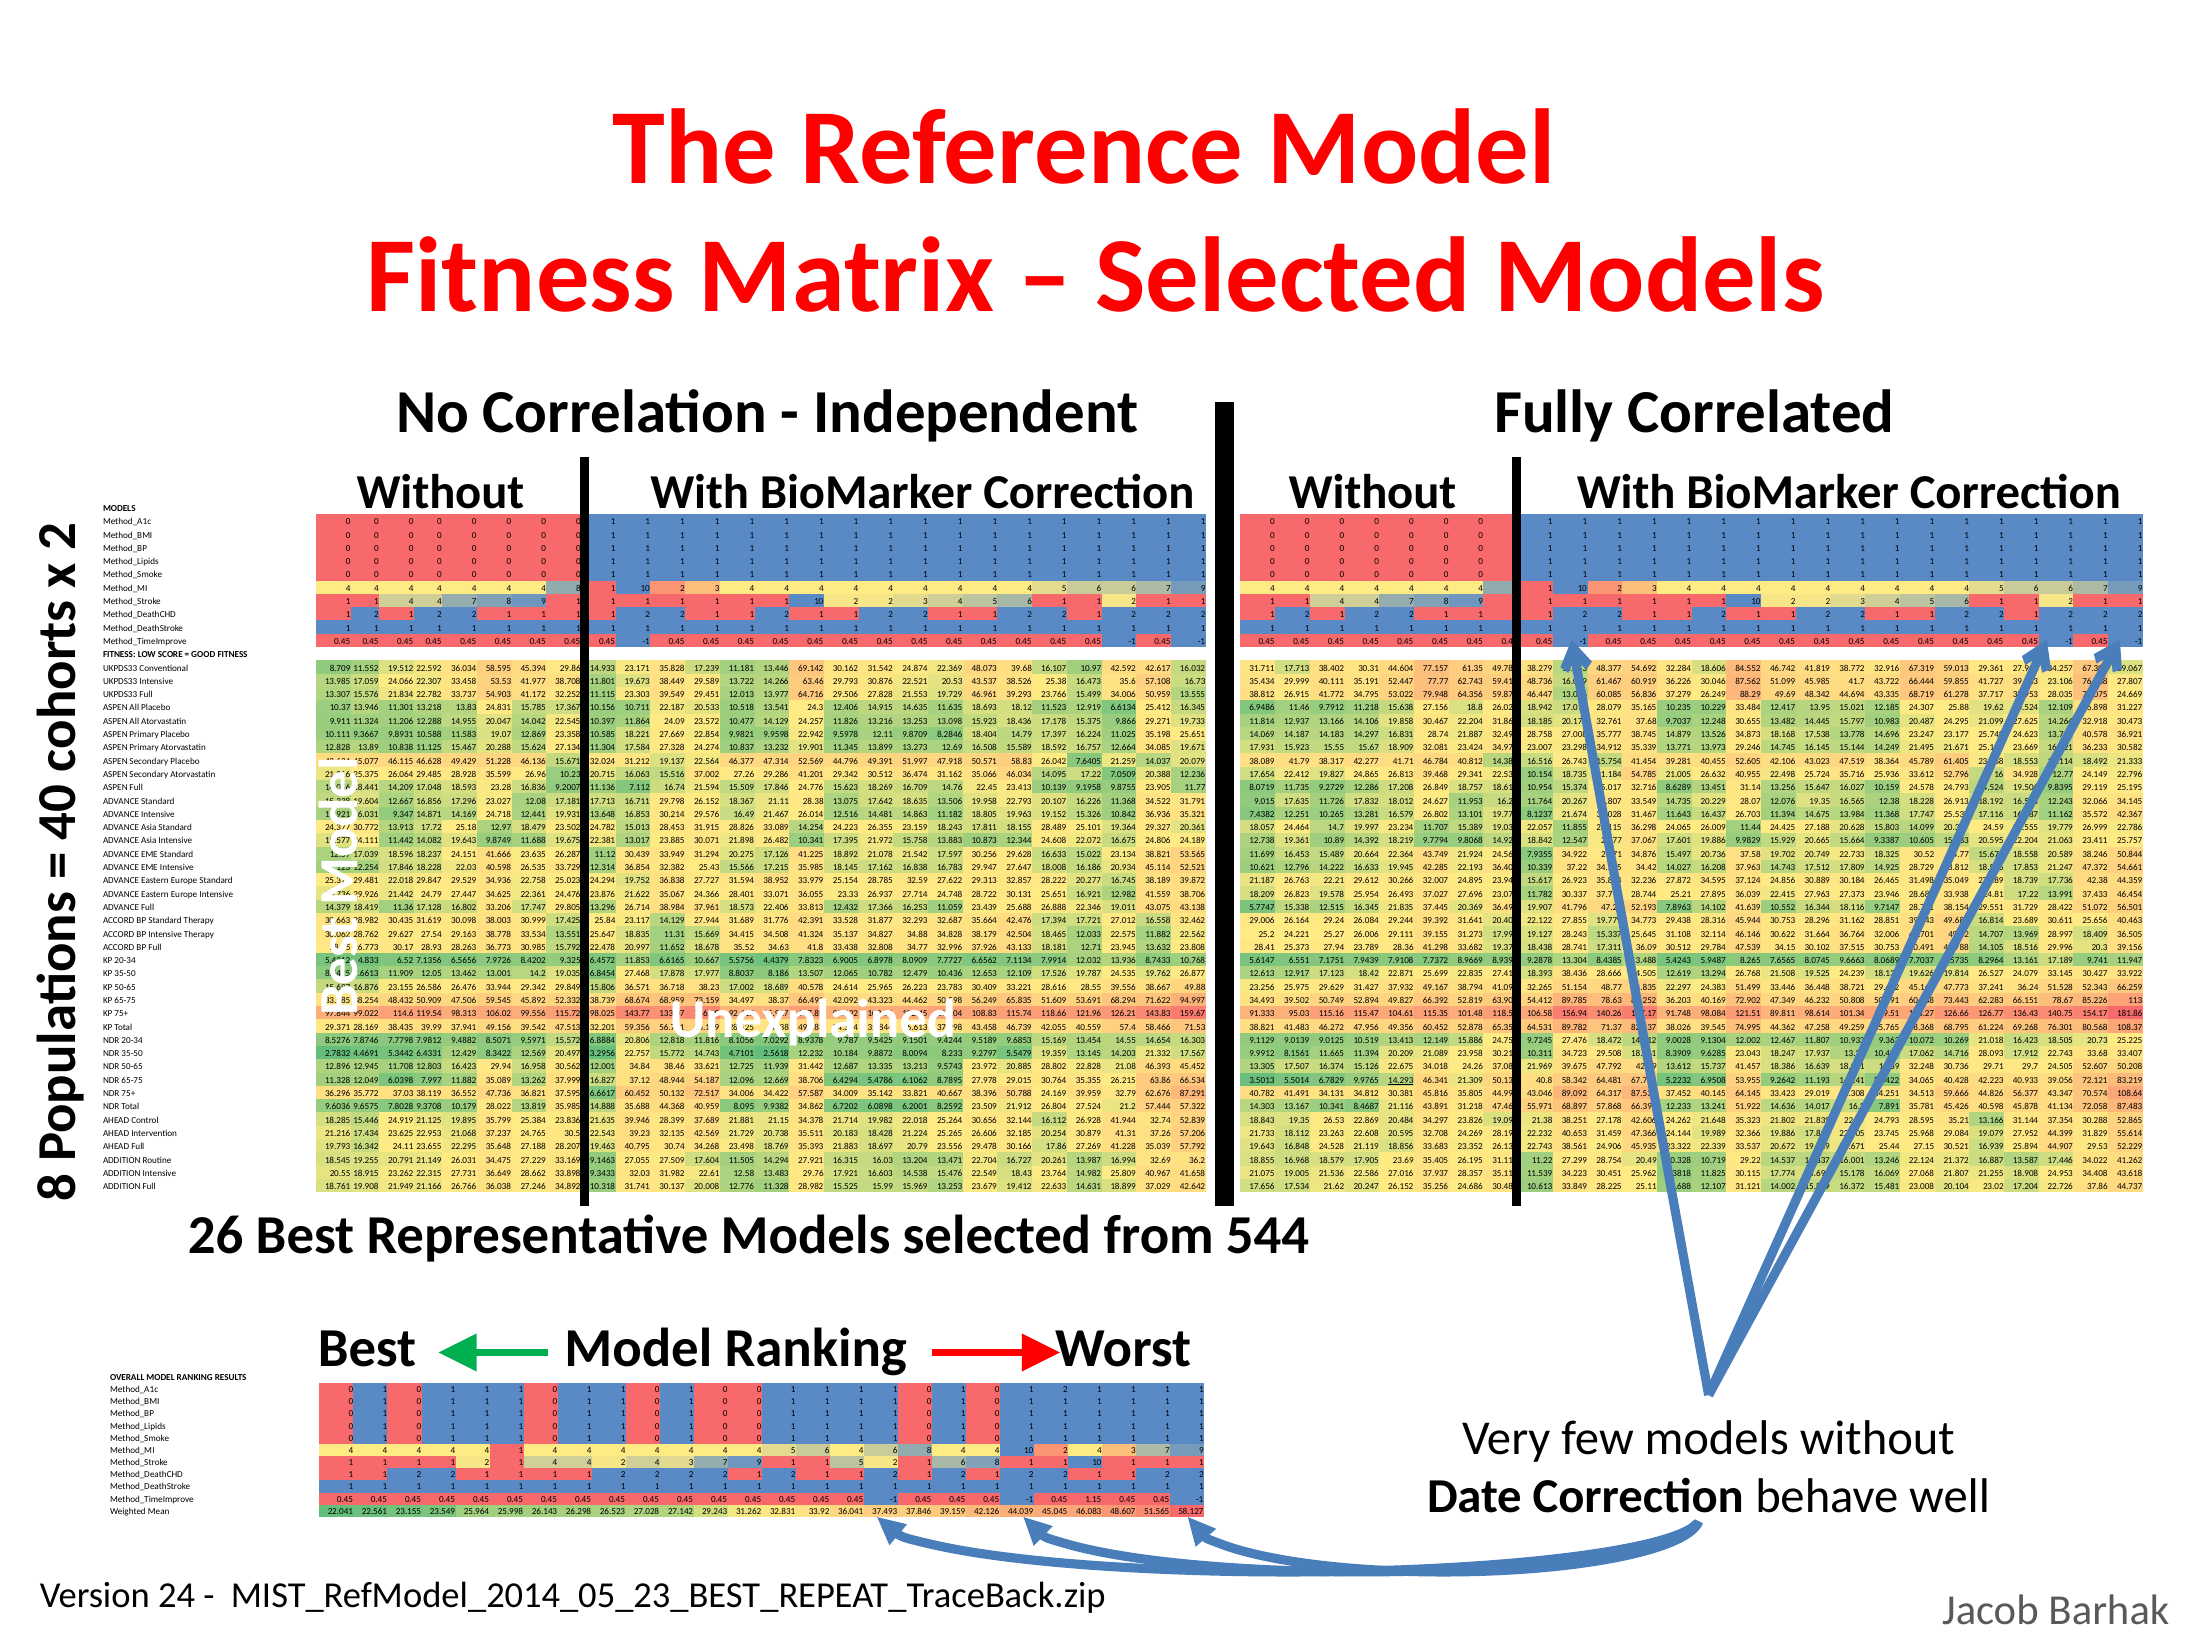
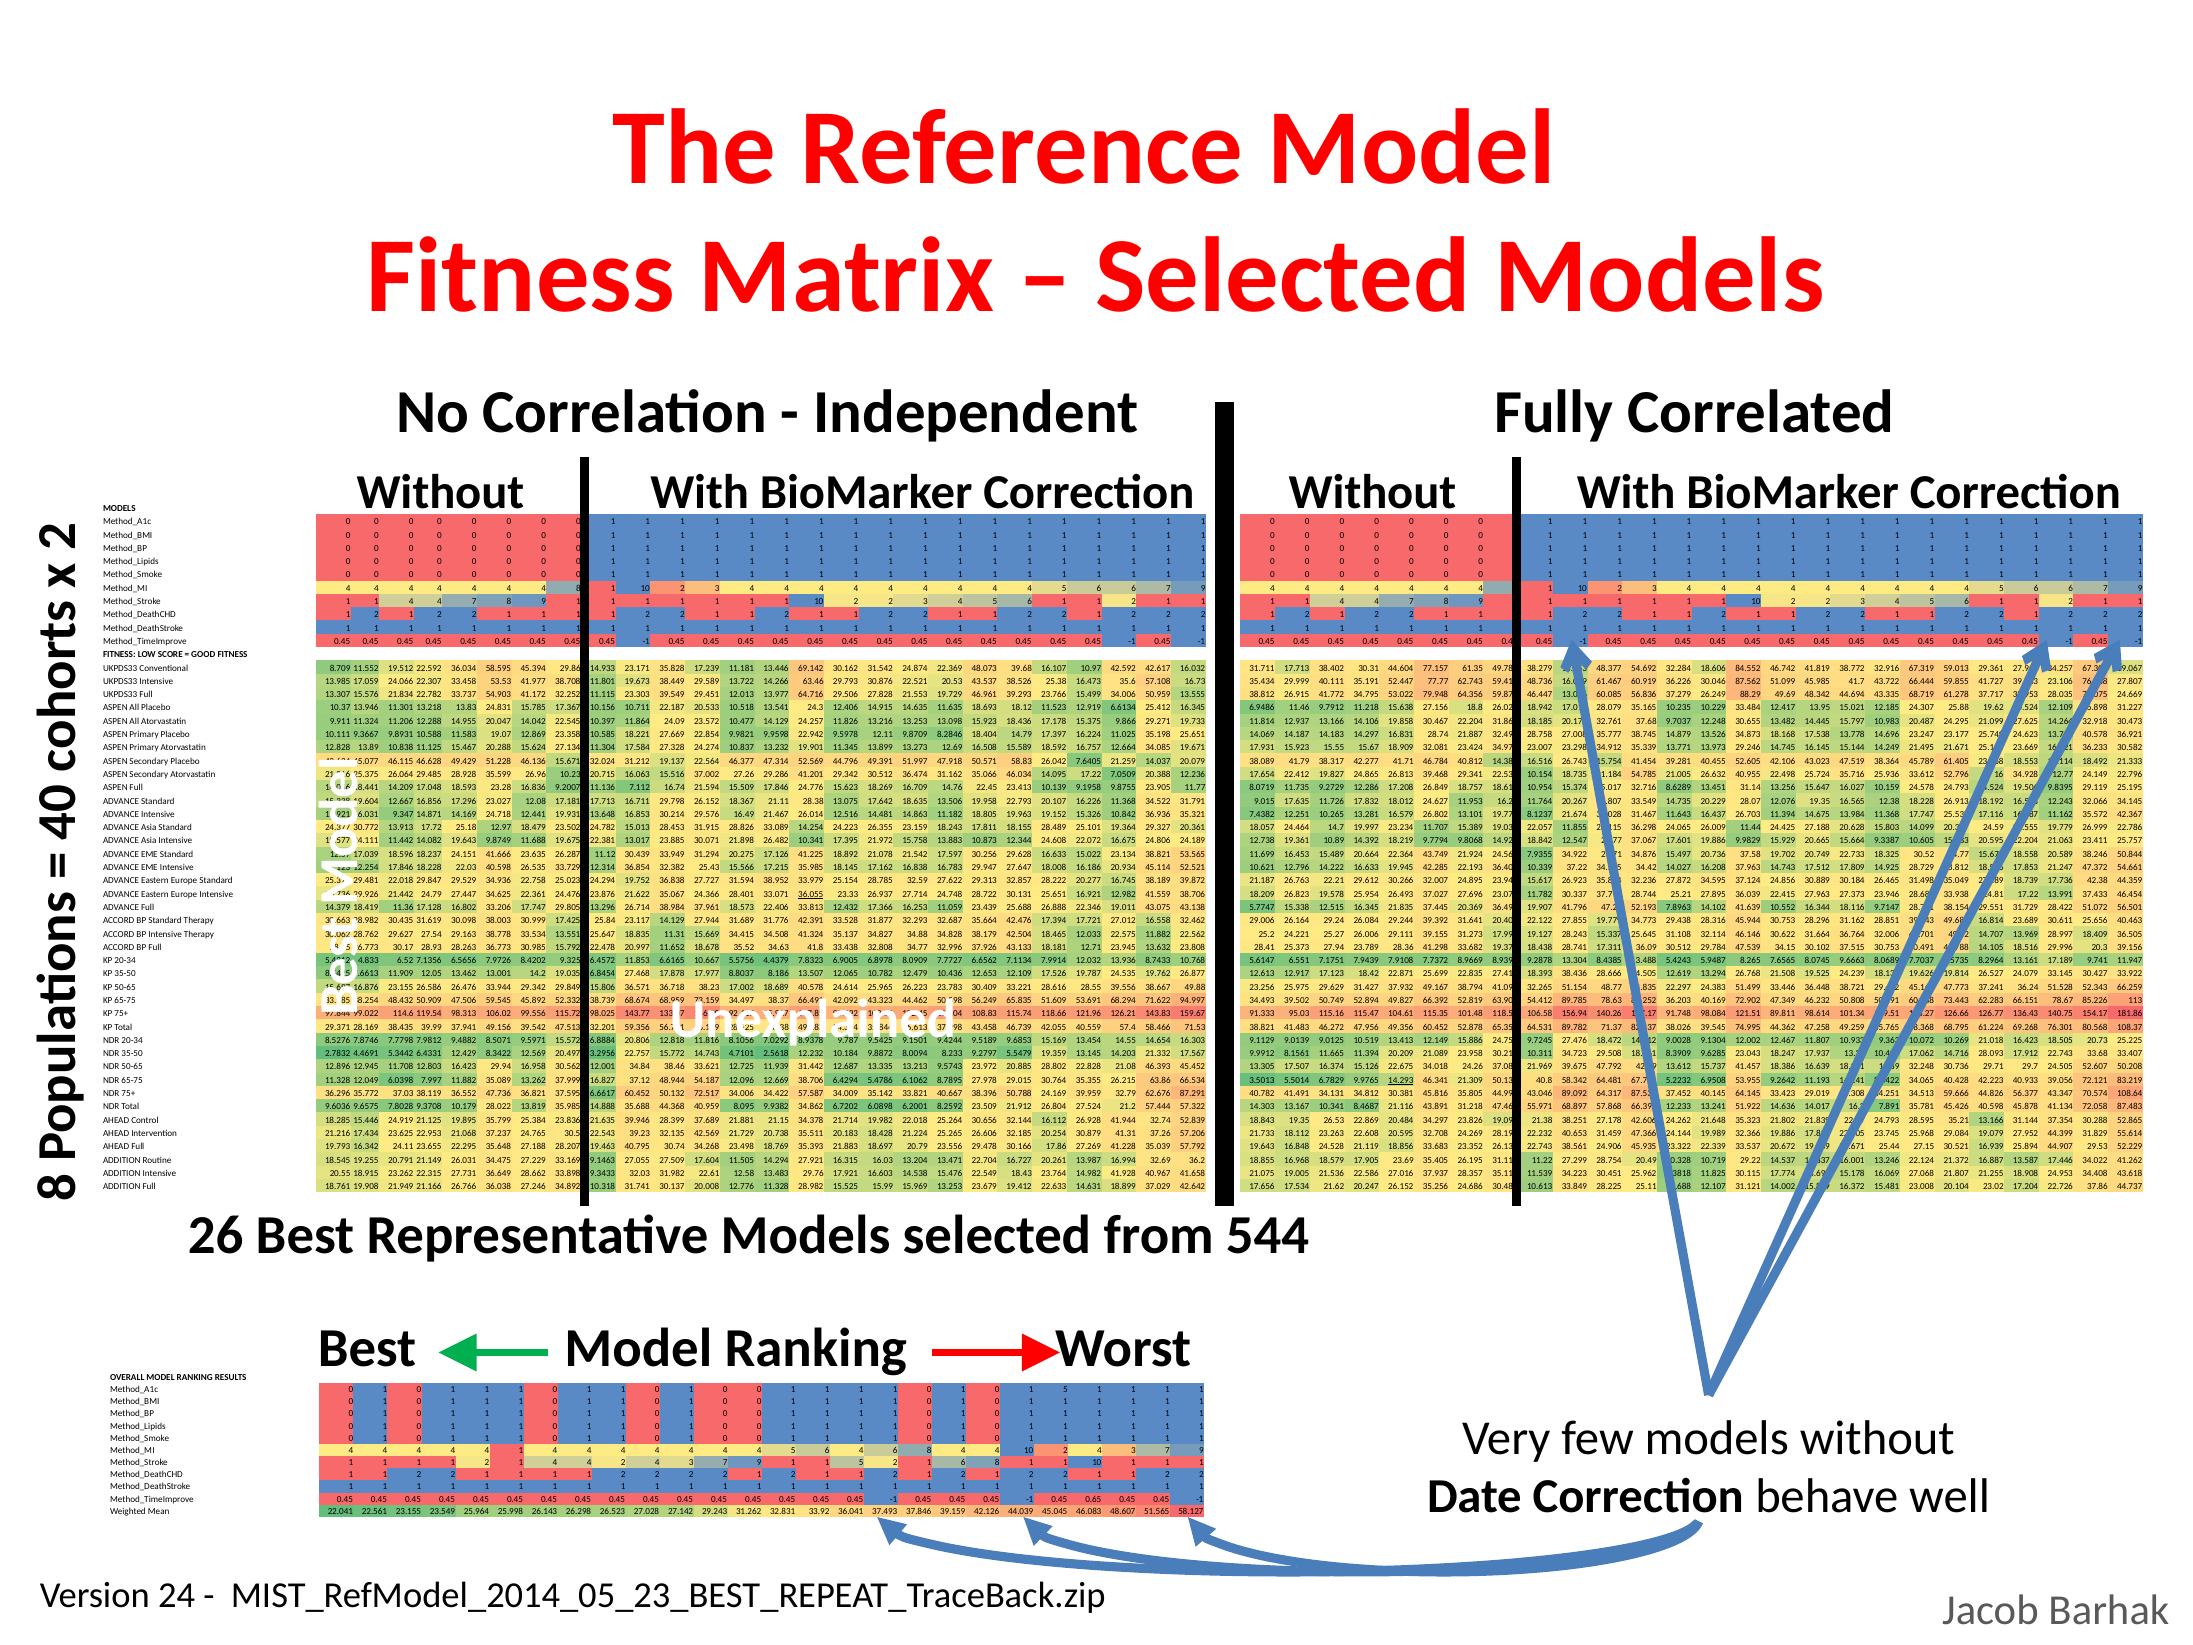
36.055 underline: none -> present (811, 894)
25.809: 25.809 -> 41.928 (1123, 1173)
0 1 2: 2 -> 5 (1065, 1389)
1.15: 1.15 -> 0.65 (1093, 1499)
